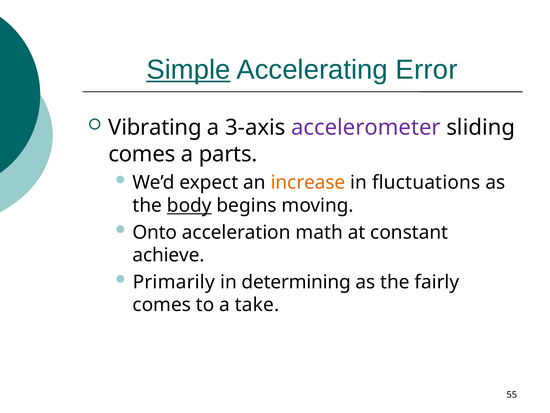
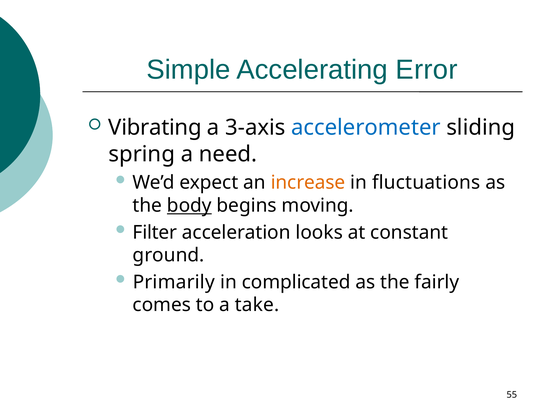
Simple underline: present -> none (188, 70)
accelerometer colour: purple -> blue (366, 128)
comes: comes -> spring (142, 154)
parts: parts -> need (228, 154)
Onto: Onto -> Filter (155, 232)
math: math -> looks (319, 232)
achieve: achieve -> ground (169, 255)
determining: determining -> complicated (296, 282)
